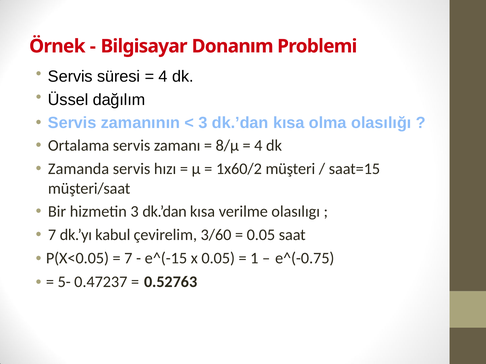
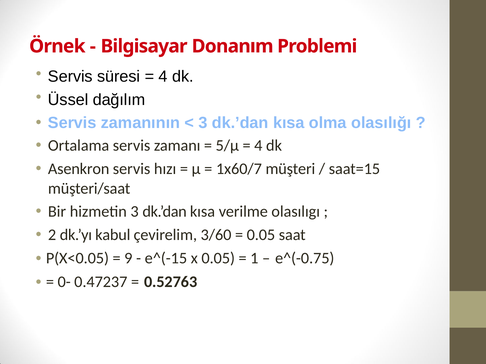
8/μ: 8/μ -> 5/μ (227, 146)
Zamanda: Zamanda -> Asenkron (79, 169)
1x60/2: 1x60/2 -> 1x60/7 (239, 169)
7: 7 -> 2 (52, 235)
7: 7 -> 9 (128, 259)
5-: 5- -> 0- (64, 282)
